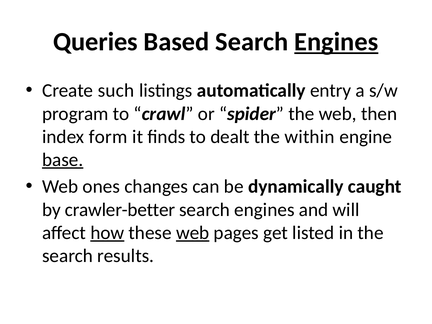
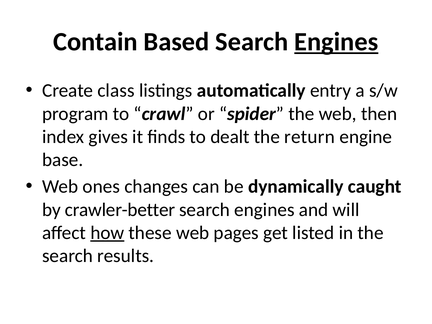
Queries: Queries -> Contain (95, 42)
such: such -> class (116, 91)
form: form -> gives (108, 137)
within: within -> return (310, 137)
base underline: present -> none (63, 160)
web underline: present -> none (193, 233)
